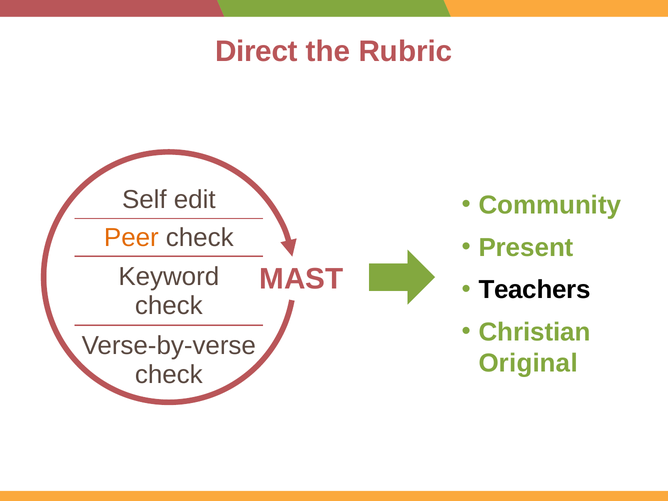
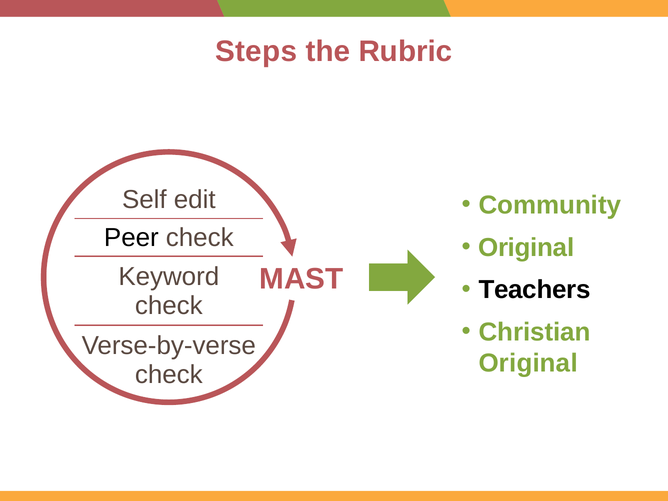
Direct: Direct -> Steps (256, 51)
Peer colour: orange -> black (131, 238)
Present: Present -> Original (526, 248)
